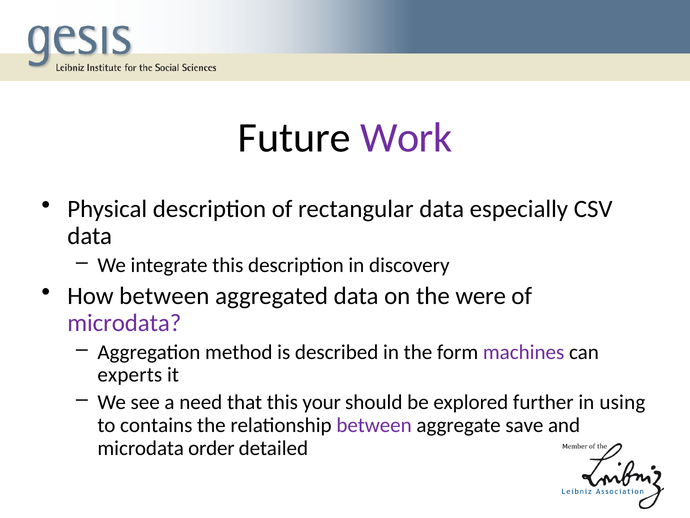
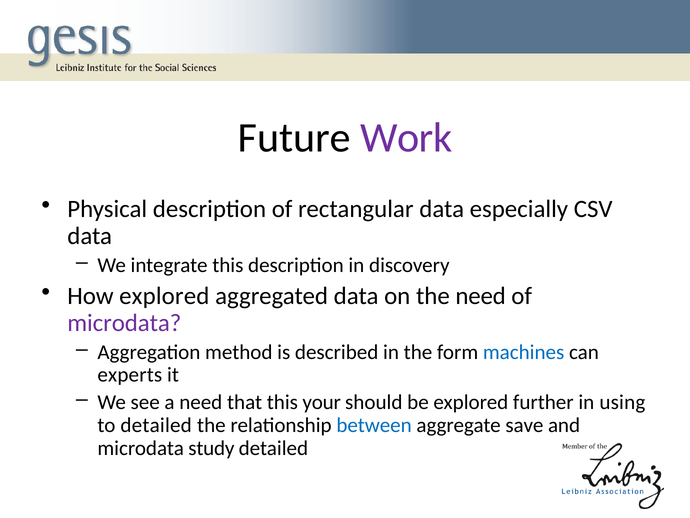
How between: between -> explored (164, 296)
the were: were -> need (481, 296)
machines colour: purple -> blue (524, 352)
to contains: contains -> detailed (156, 425)
between colour: purple -> blue (374, 425)
order: order -> study (211, 448)
